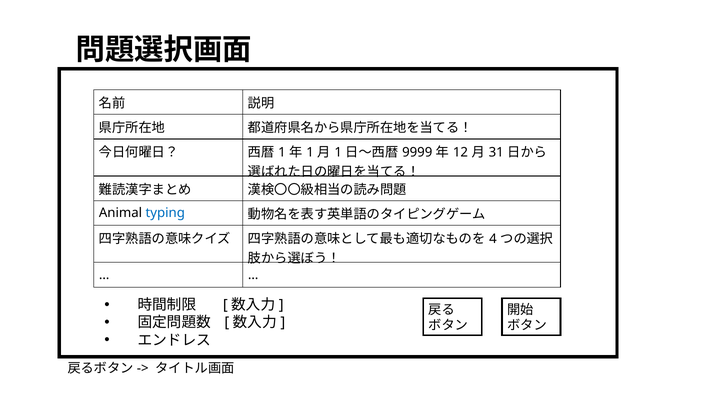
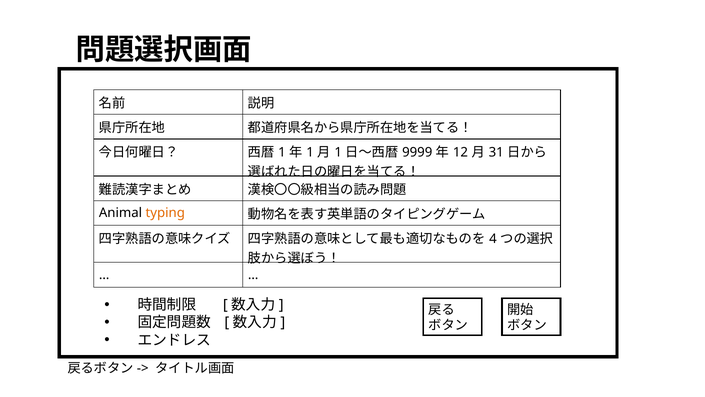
typing colour: blue -> orange (165, 213)
